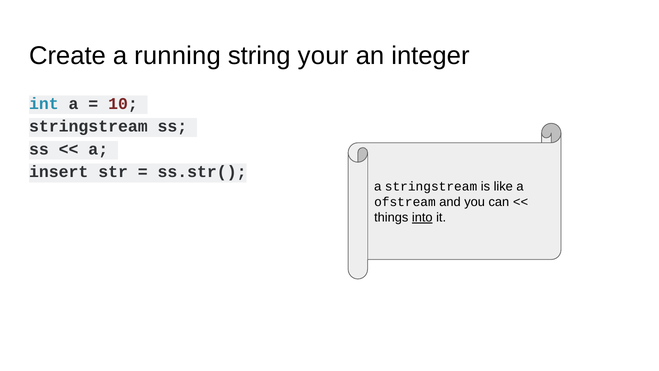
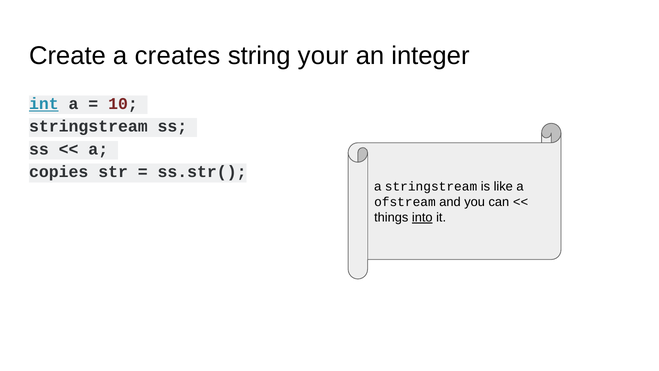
running: running -> creates (177, 56)
int underline: none -> present (44, 104)
insert: insert -> copies (59, 172)
